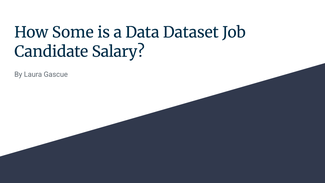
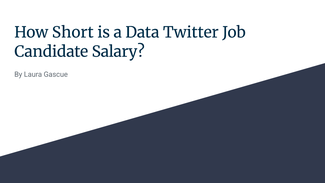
Some: Some -> Short (73, 32)
Dataset: Dataset -> Twitter (191, 32)
